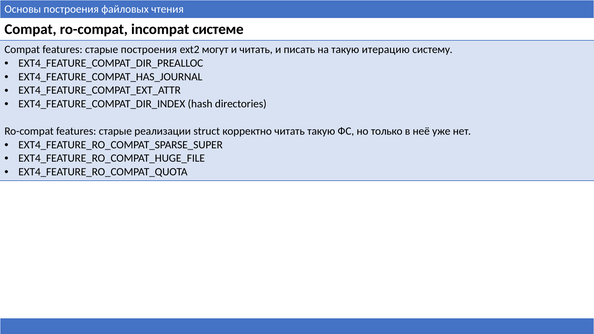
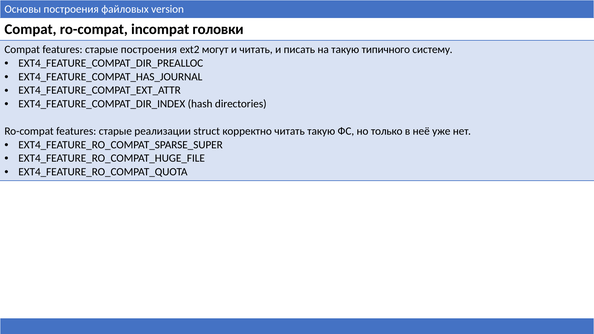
чтения: чтения -> version (168, 9)
системе: системе -> головки (218, 29)
итерацию: итерацию -> типичного (386, 50)
